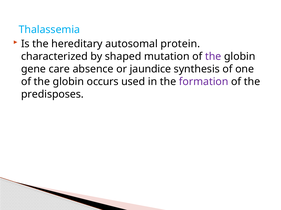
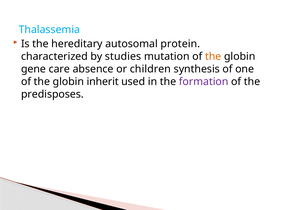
shaped: shaped -> studies (123, 57)
the colour: purple -> orange (213, 57)
jaundice: jaundice -> children (150, 69)
occurs: occurs -> inherit (103, 82)
